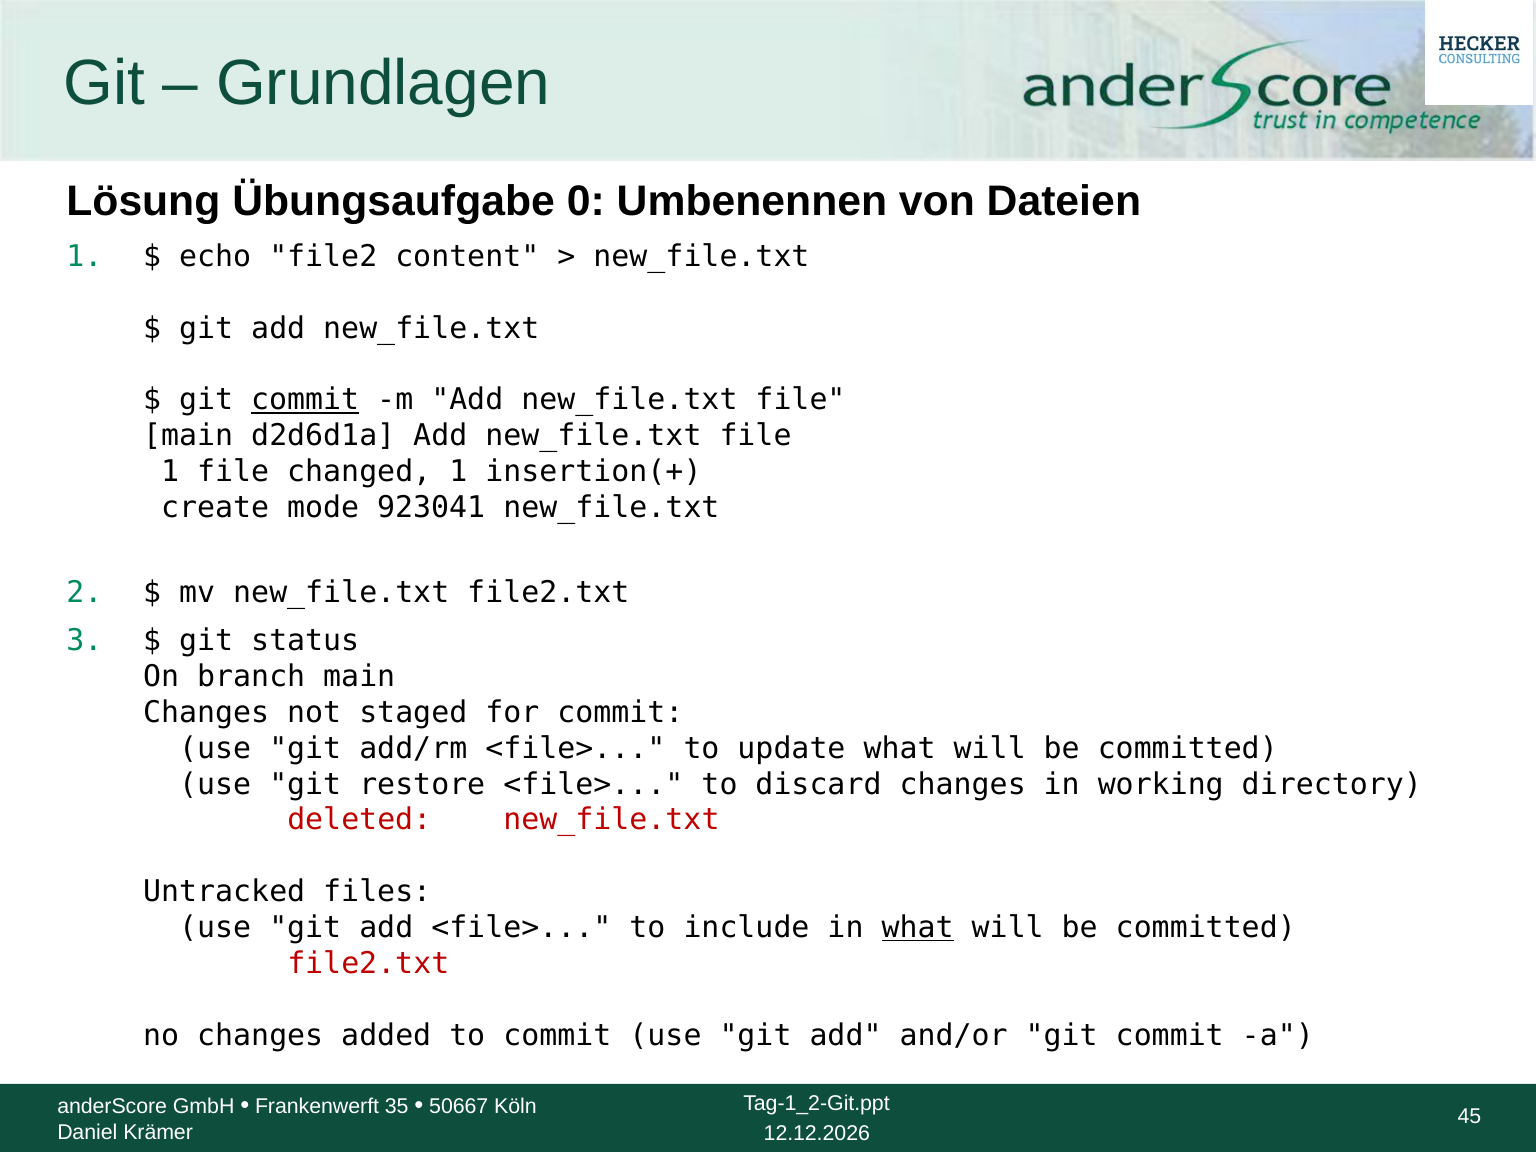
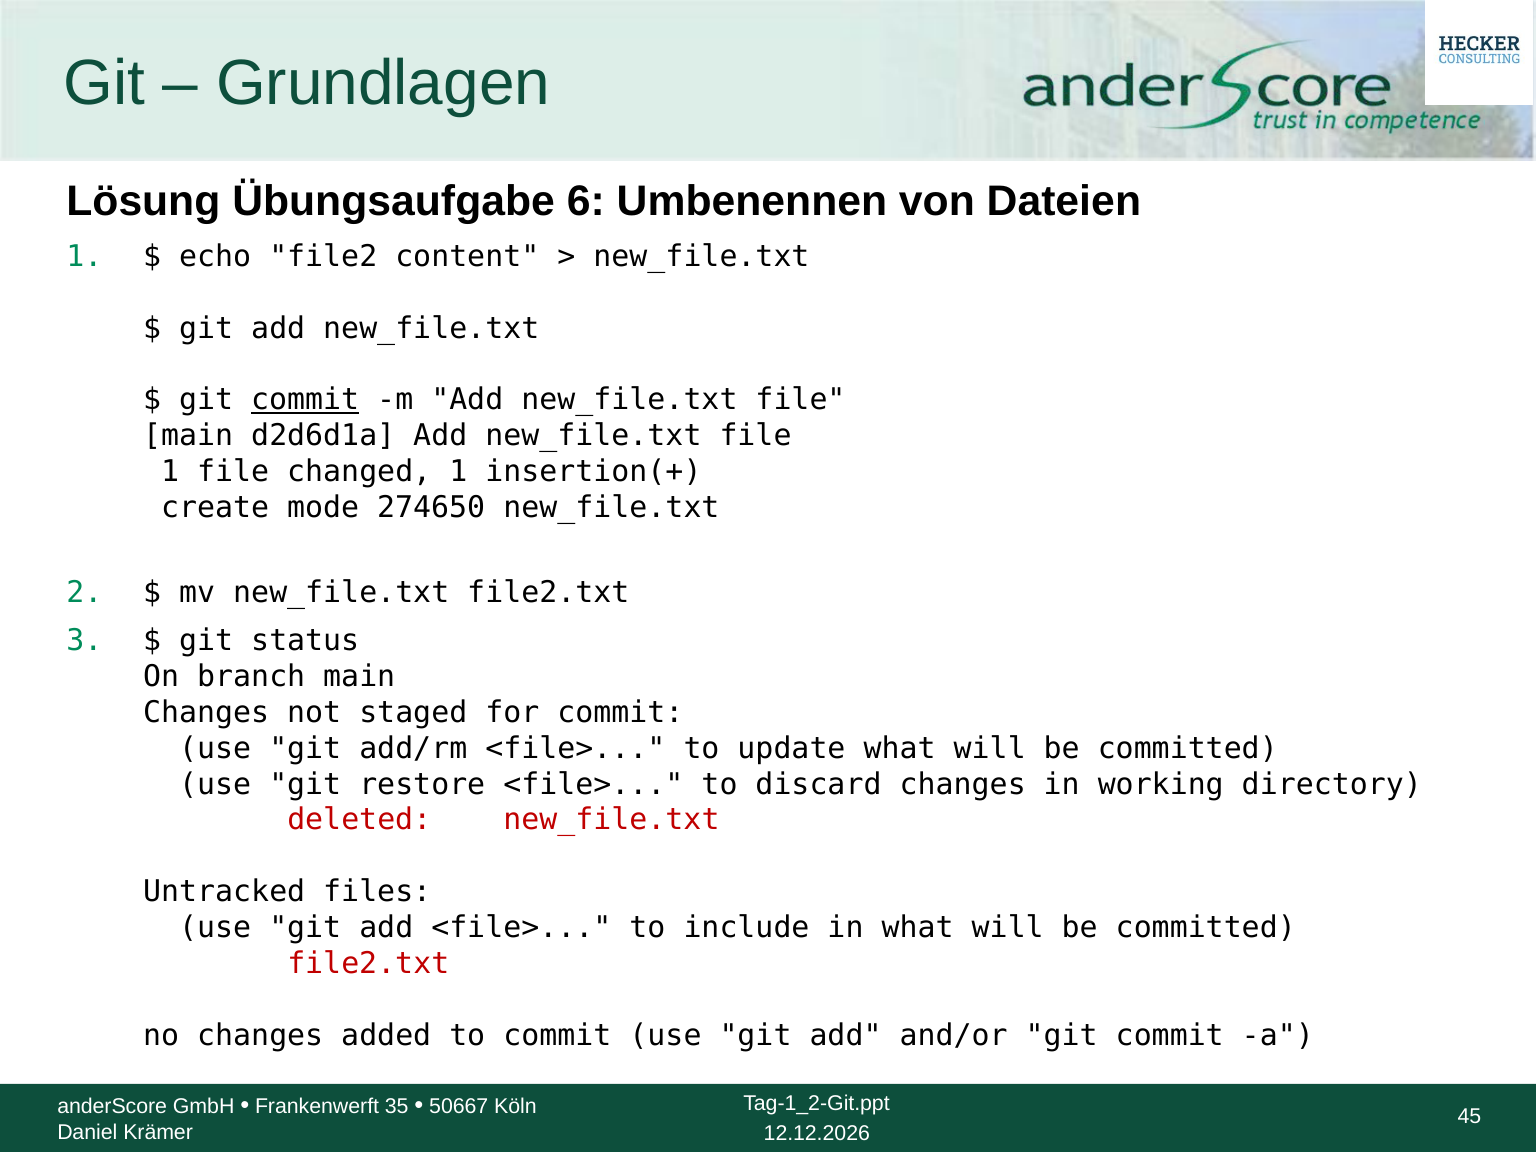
0: 0 -> 6 (586, 201)
923041: 923041 -> 274650 (431, 508)
what underline: present -> none (918, 928)
